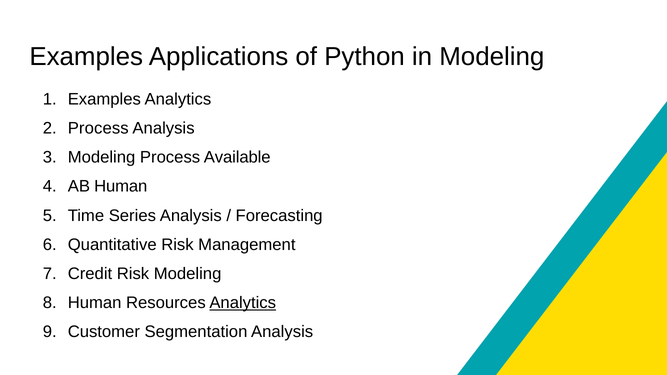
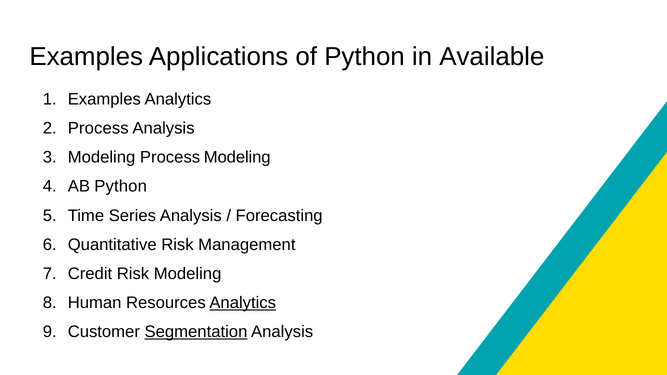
in Modeling: Modeling -> Available (492, 57)
Process Available: Available -> Modeling (237, 157)
AB Human: Human -> Python (121, 187)
Segmentation underline: none -> present (196, 332)
